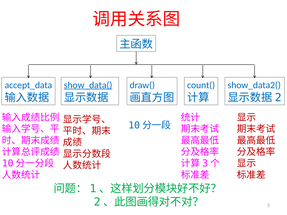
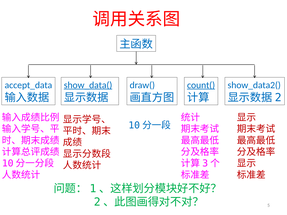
count( underline: none -> present (201, 85)
